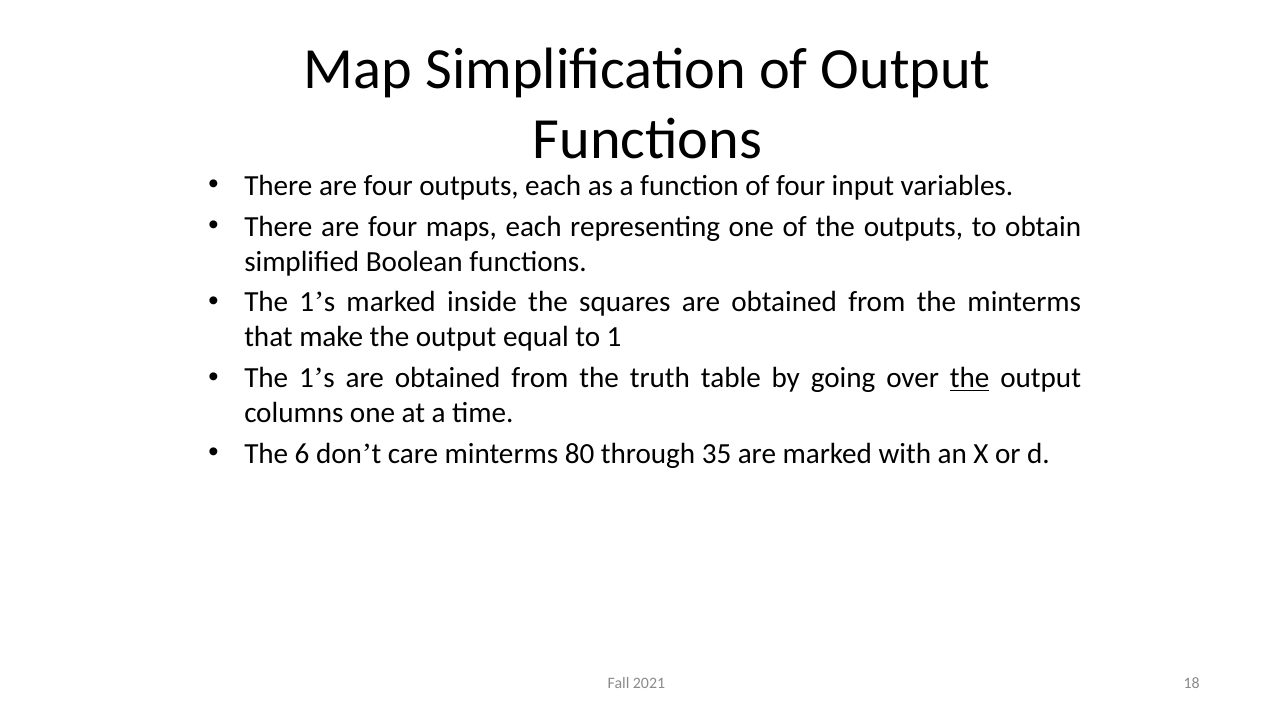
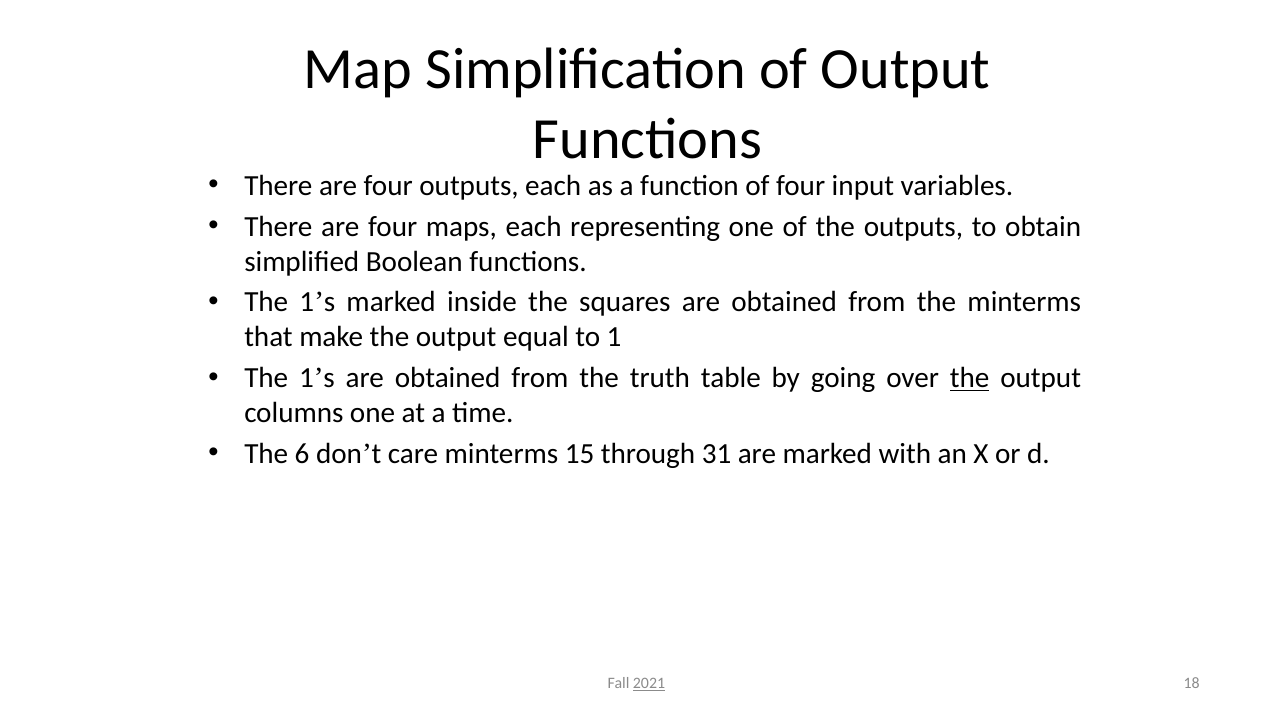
80: 80 -> 15 (580, 454)
35: 35 -> 31 (717, 454)
2021 underline: none -> present (649, 684)
